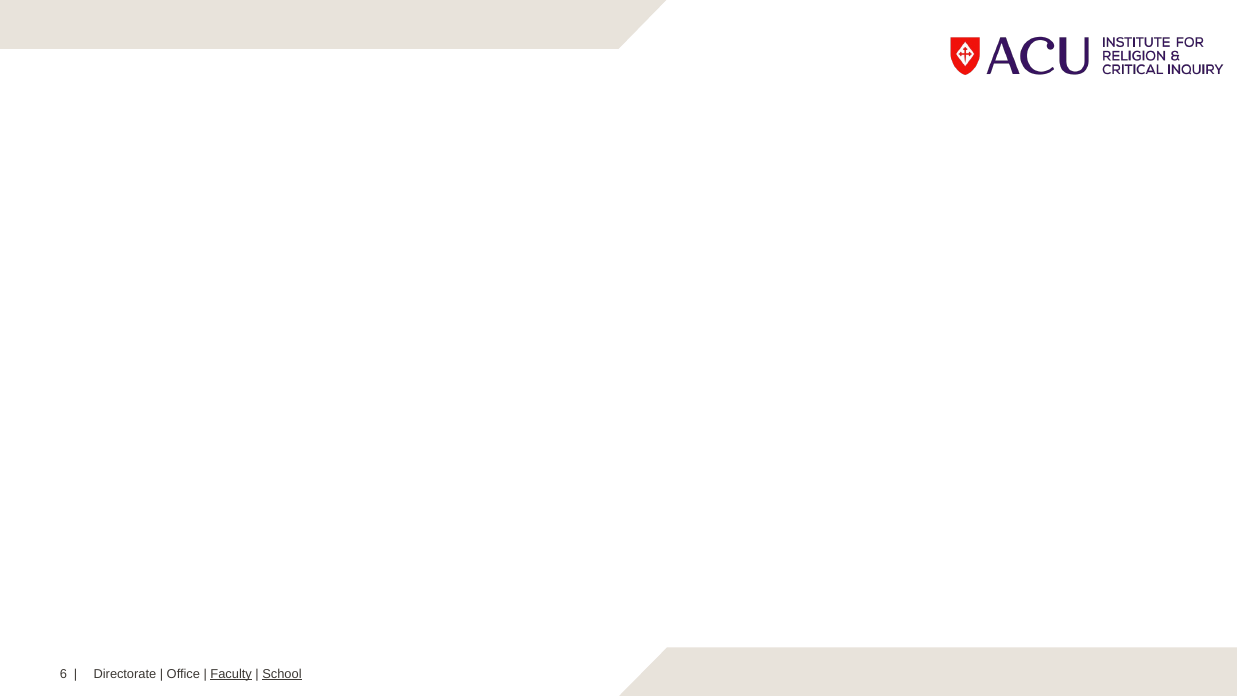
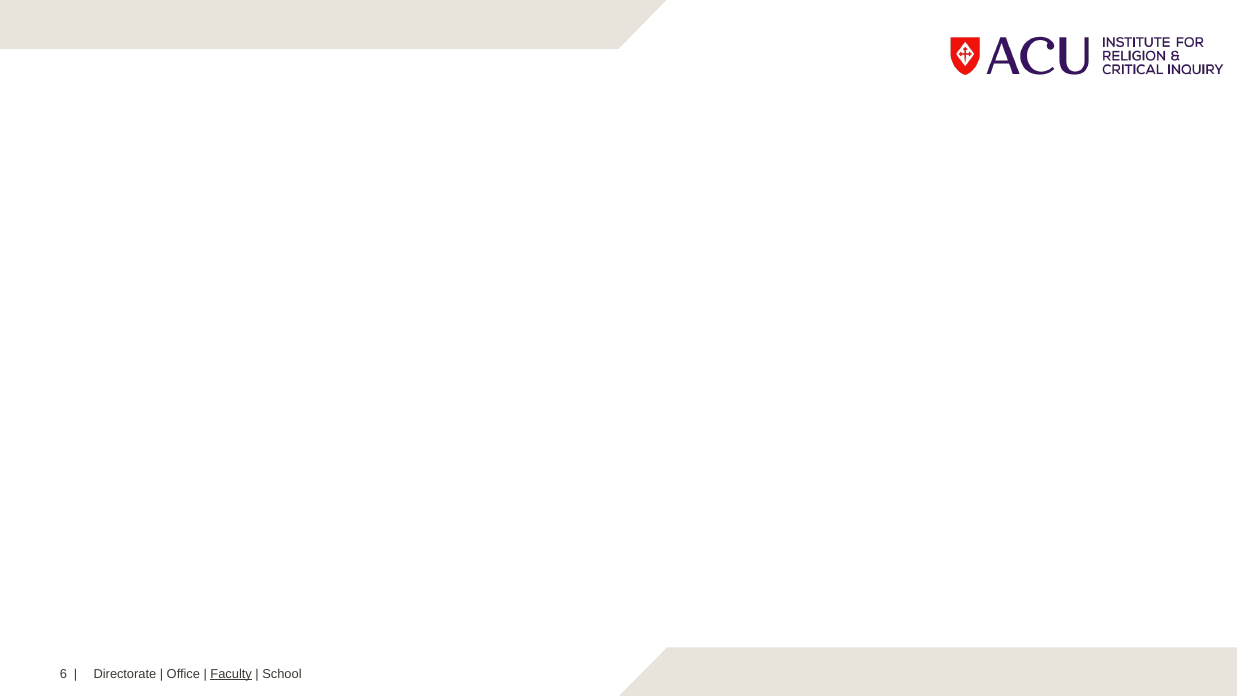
School underline: present -> none (282, 674)
